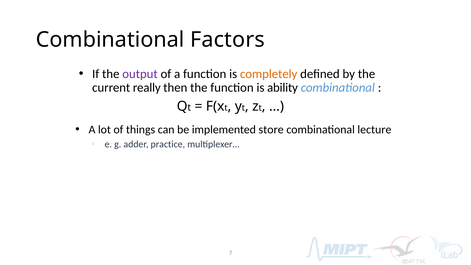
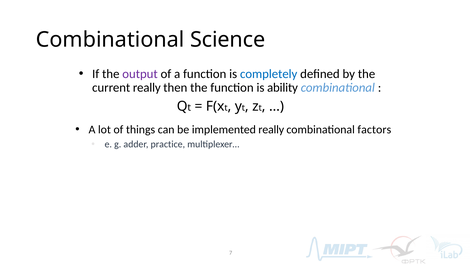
Factors: Factors -> Science (228, 40)
completely colour: orange -> blue (269, 74)
implemented store: store -> really (271, 130)
lecture: lecture -> factors (374, 130)
